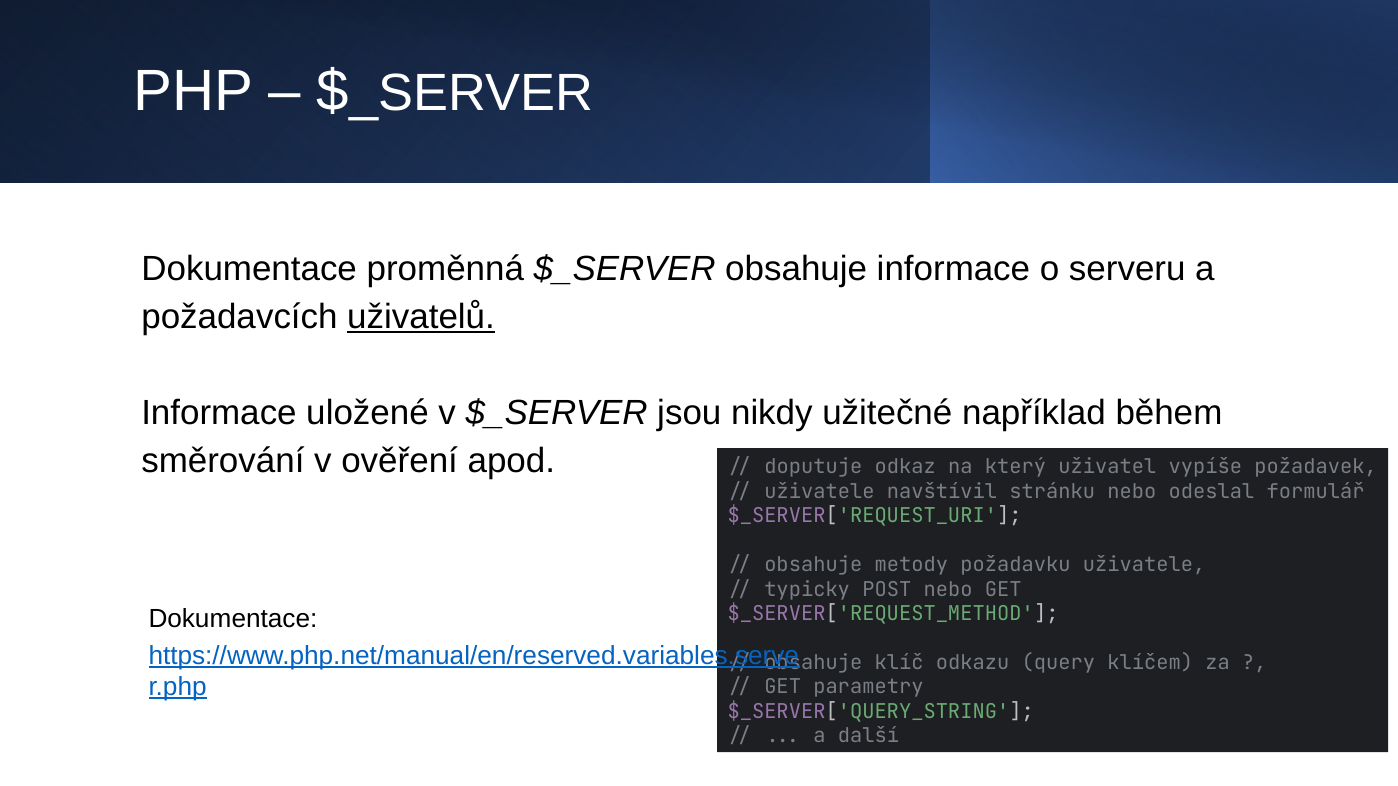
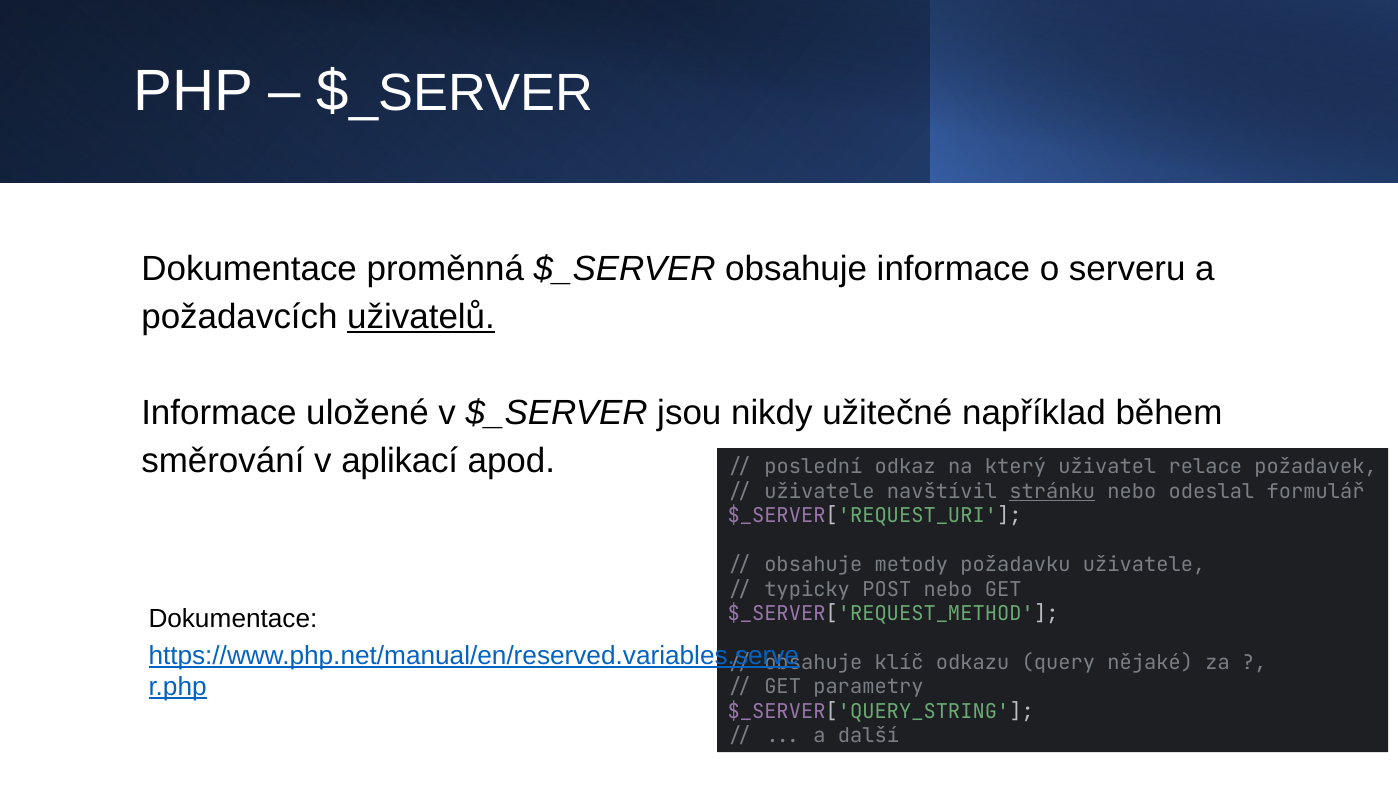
ověření: ověření -> aplikací (400, 462)
doputuje: doputuje -> poslední (813, 467)
vypíše: vypíše -> relace (1205, 467)
stránku underline: none -> present (1052, 492)
klíčem: klíčem -> nějaké (1150, 663)
